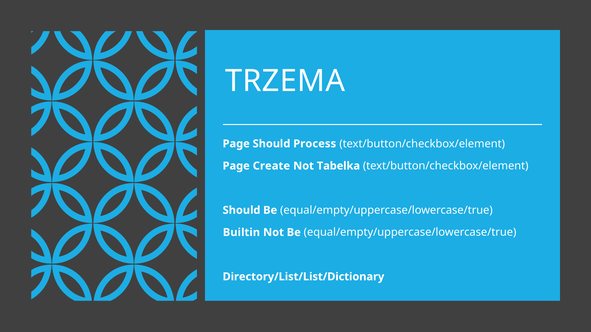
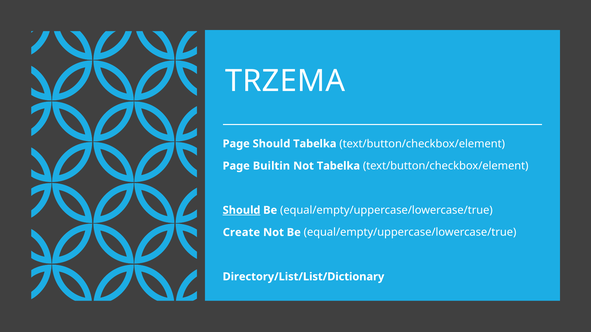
Should Process: Process -> Tabelka (315, 144)
Create: Create -> Builtin (271, 166)
Should underline: none -> present (241, 210)
Builtin: Builtin -> Create (241, 233)
